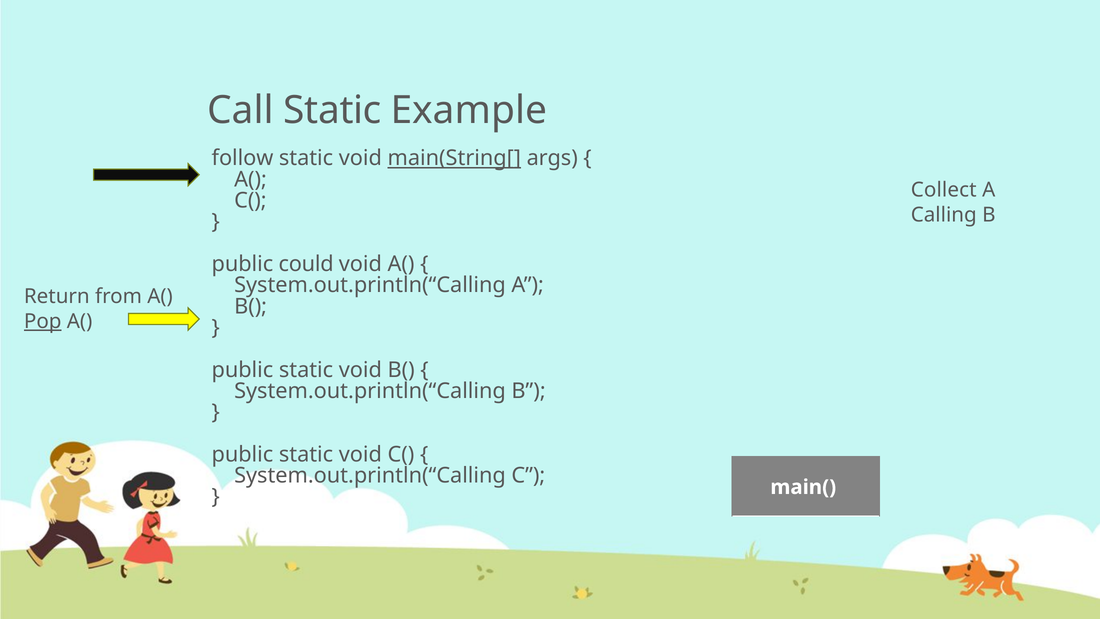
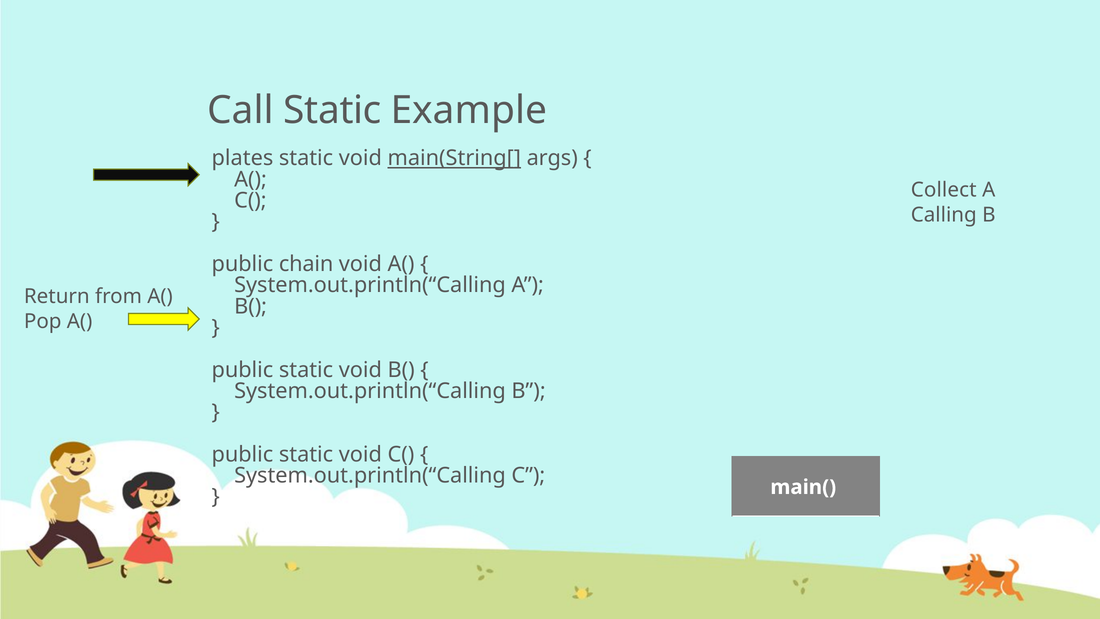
follow: follow -> plates (242, 158)
could: could -> chain (306, 264)
Pop underline: present -> none (43, 321)
